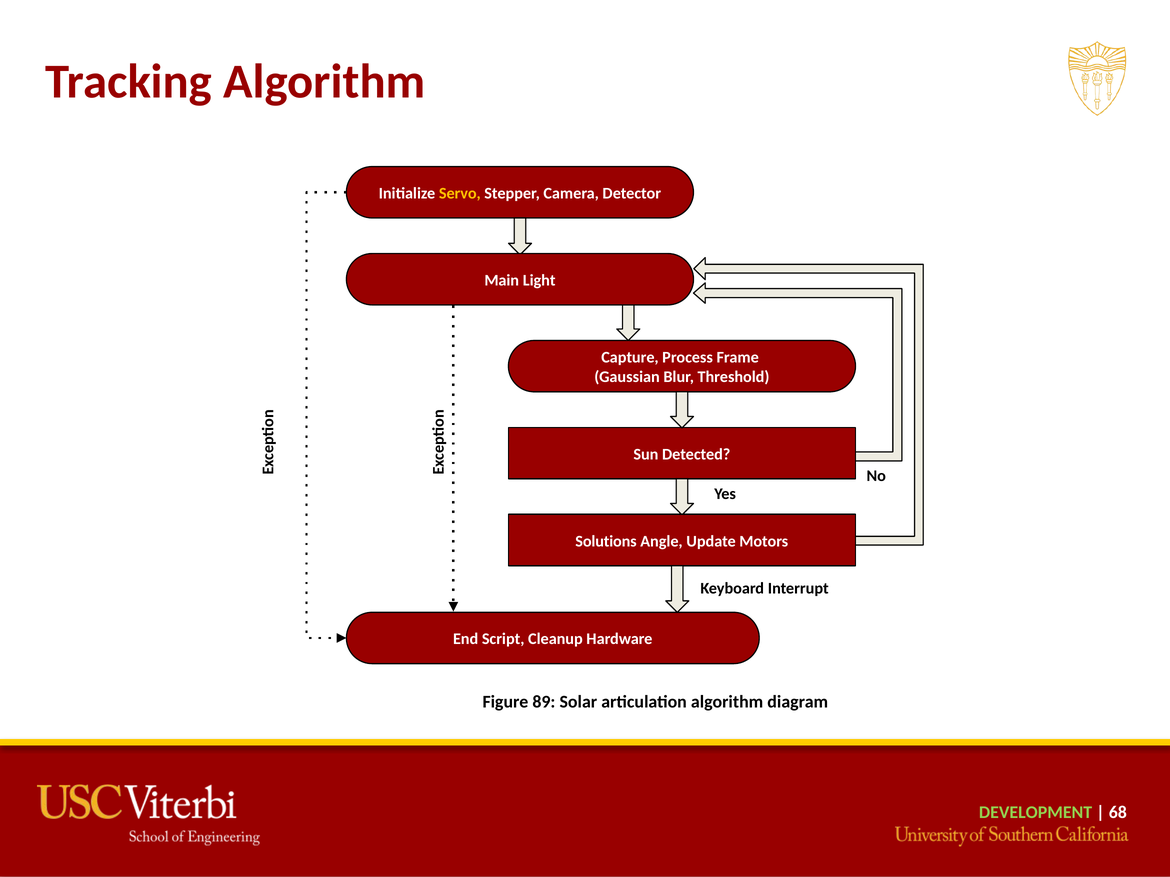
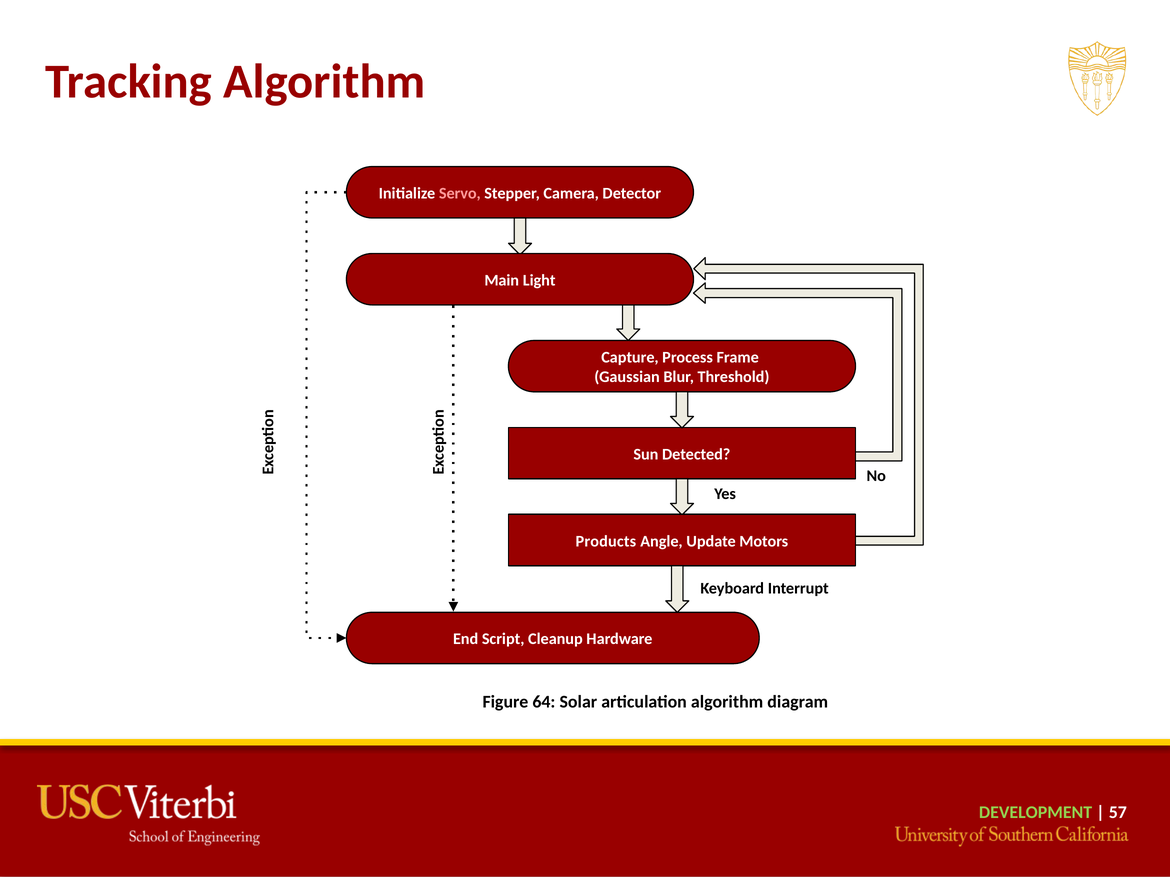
Servo colour: yellow -> pink (460, 193)
Solutions: Solutions -> Products (606, 541)
89: 89 -> 64 (544, 702)
68: 68 -> 57 (1118, 813)
